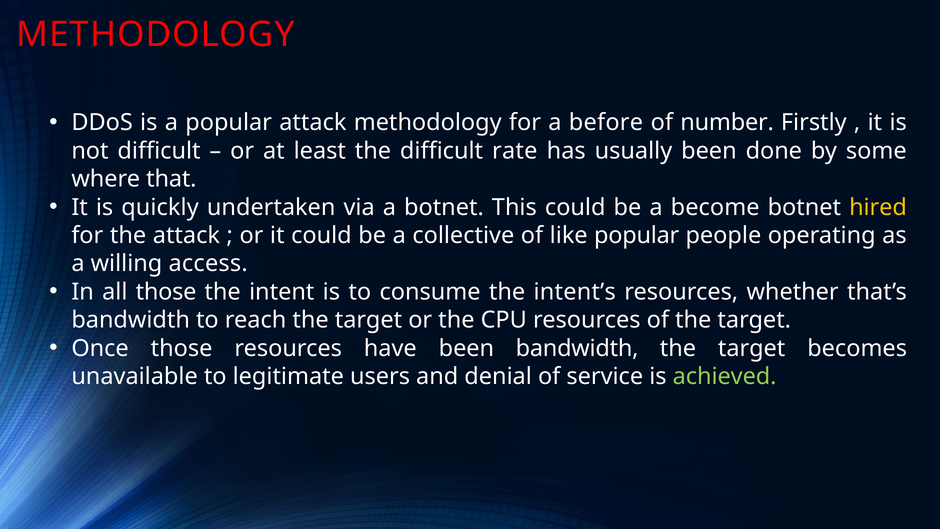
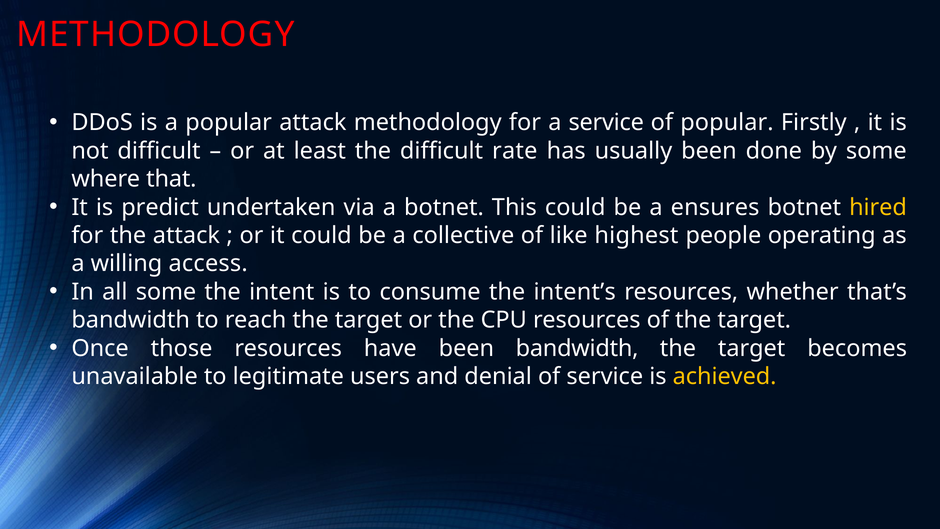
a before: before -> service (606, 123)
of number: number -> popular (727, 123)
quickly: quickly -> predict (160, 207)
become: become -> ensures (715, 207)
like popular: popular -> highest (636, 235)
all those: those -> some (166, 292)
achieved colour: light green -> yellow (725, 376)
